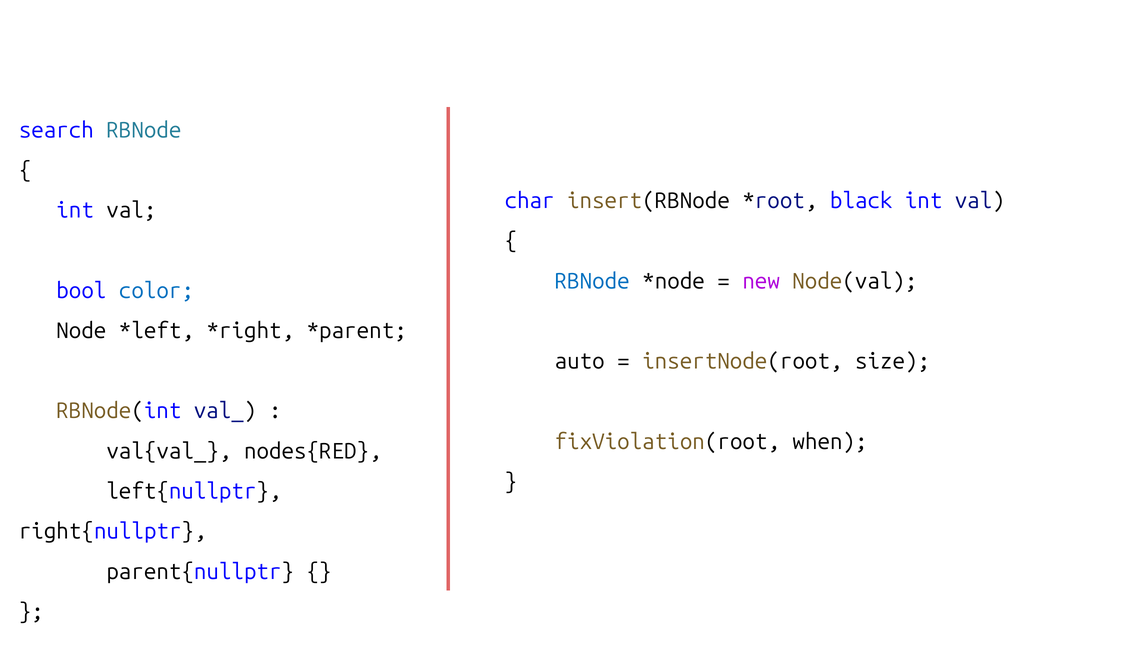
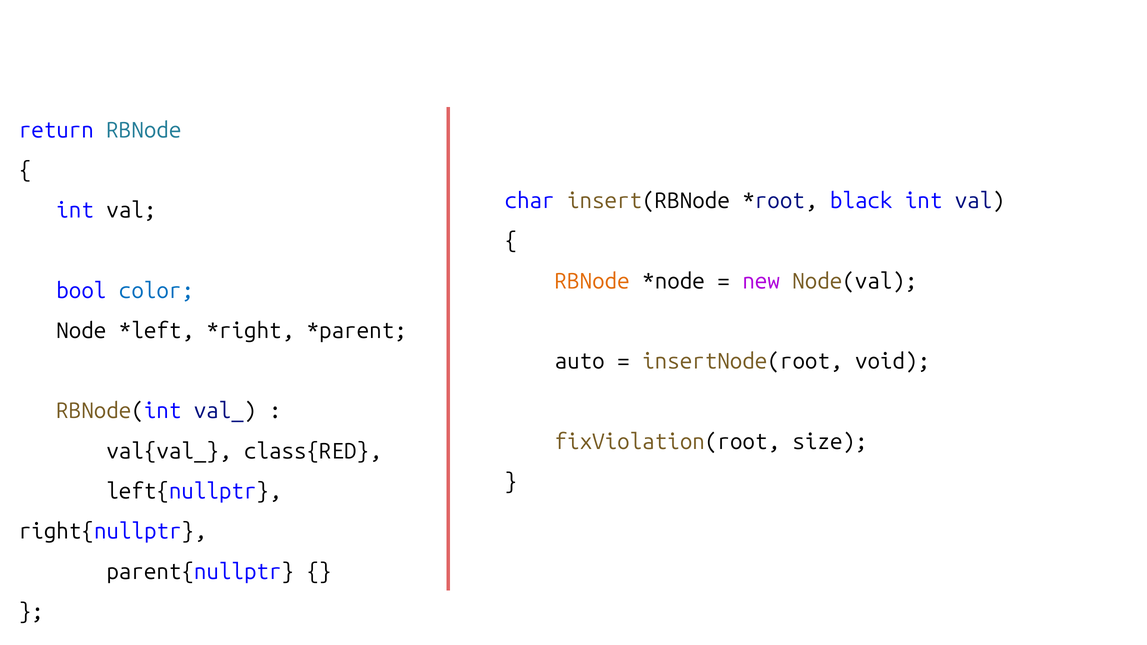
search: search -> return (56, 130)
RBNode colour: blue -> orange (592, 281)
size: size -> void (893, 362)
when: when -> size (830, 442)
nodes{RED: nodes{RED -> class{RED (313, 451)
